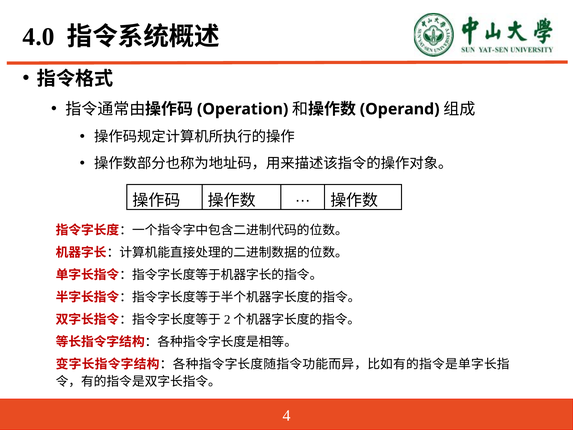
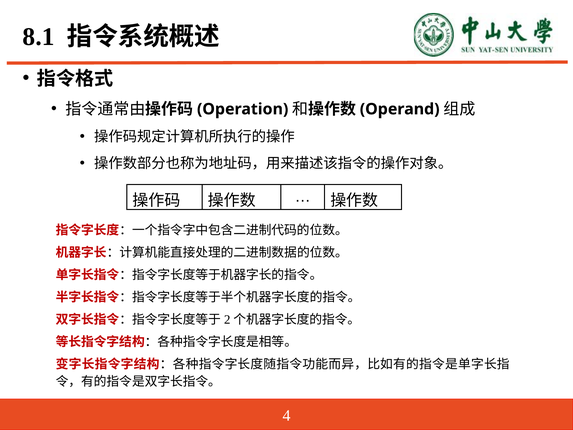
4.0: 4.0 -> 8.1 (39, 37)
